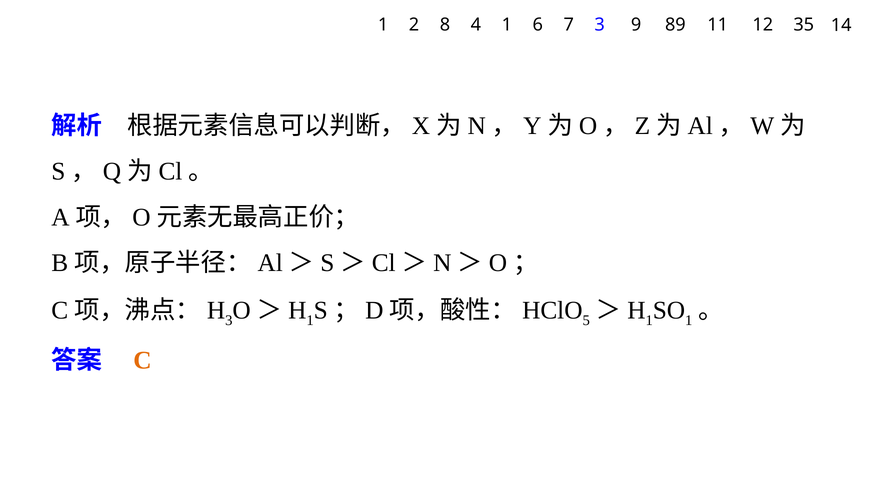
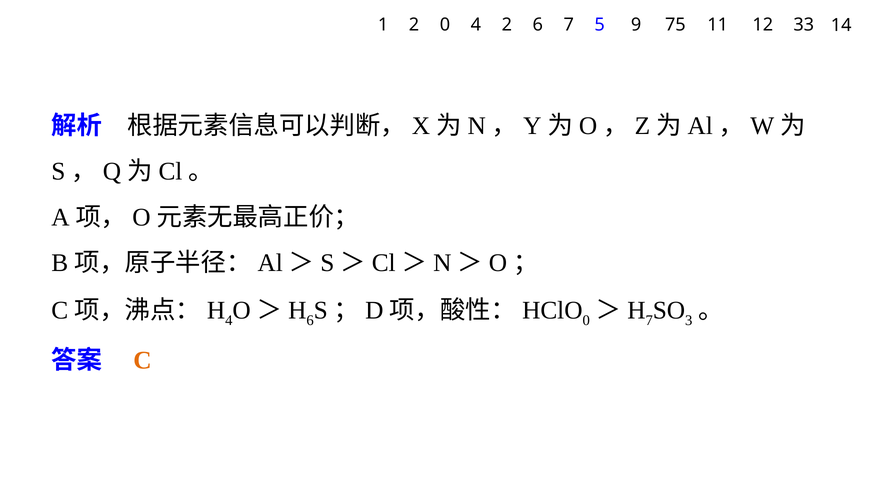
2 8: 8 -> 0 (445, 25)
4 1: 1 -> 2 (507, 25)
7 3: 3 -> 5 (600, 25)
89: 89 -> 75 (675, 25)
35: 35 -> 33 (804, 25)
3: 3 -> 4 (229, 320)
1: 1 -> 6 (310, 320)
5: 5 -> 0 (586, 320)
1: 1 -> 7 (649, 320)
1: 1 -> 3 (689, 320)
